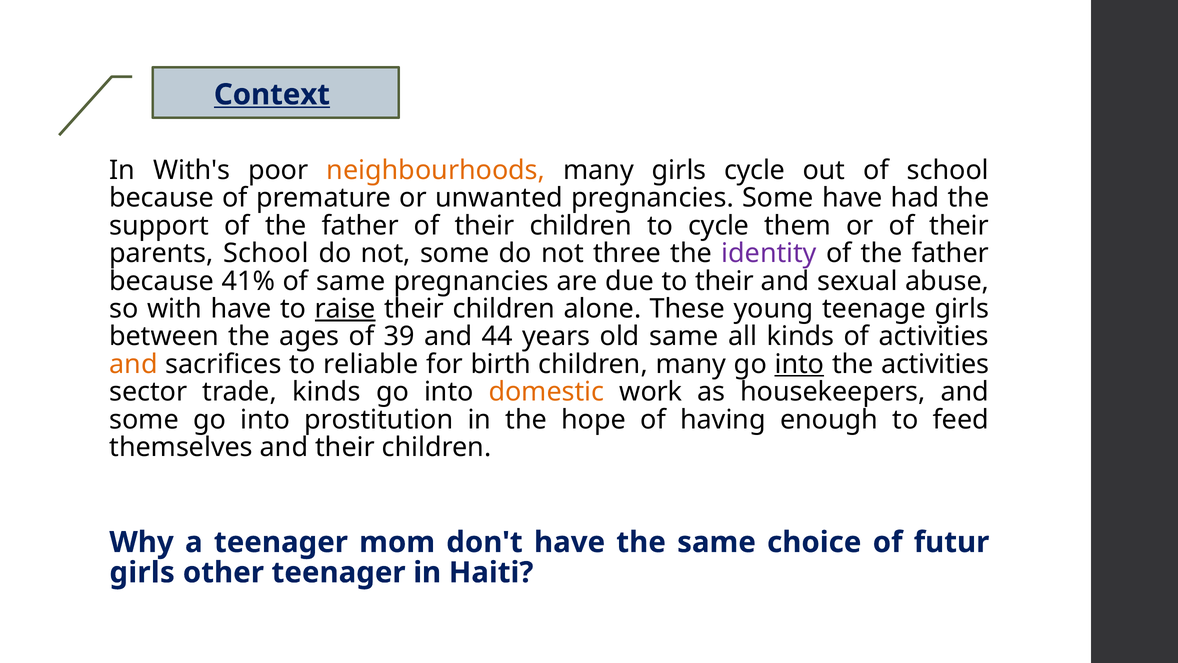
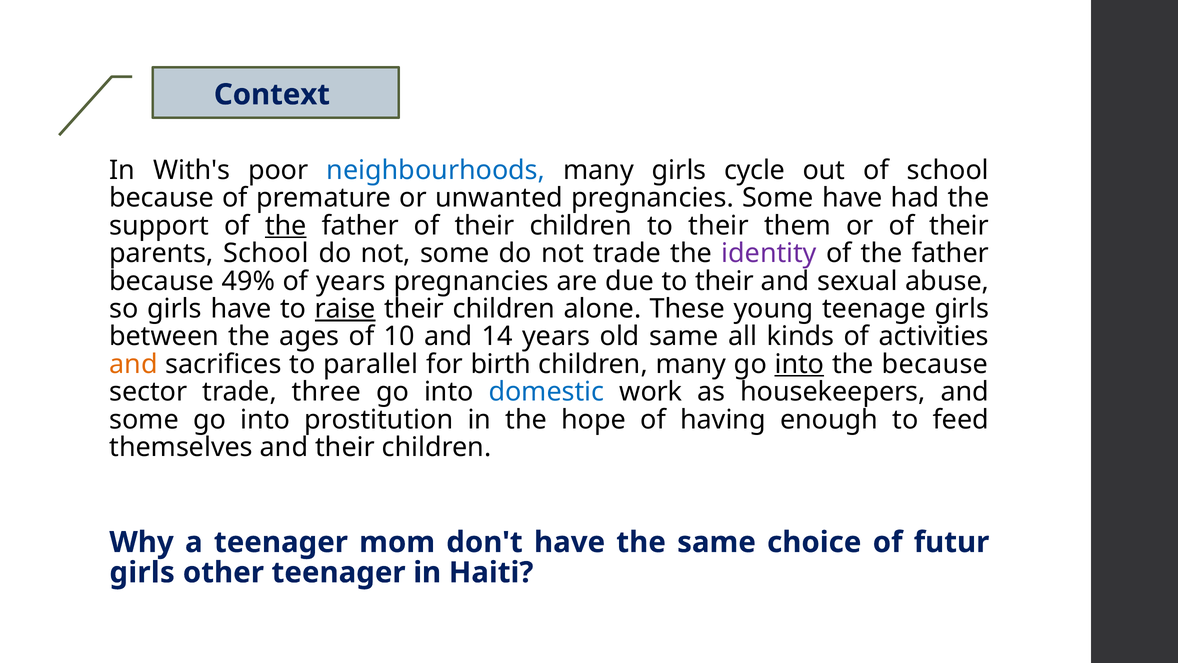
Context underline: present -> none (272, 95)
neighbourhoods colour: orange -> blue (436, 170)
the underline: none -> present (286, 226)
children to cycle: cycle -> their (719, 226)
not three: three -> trade (627, 253)
41%: 41% -> 49% (248, 281)
of same: same -> years (351, 281)
so with: with -> girls (175, 309)
39: 39 -> 10 (399, 336)
44: 44 -> 14 (497, 336)
reliable: reliable -> parallel (371, 364)
the activities: activities -> because (935, 364)
trade kinds: kinds -> three (326, 392)
domestic colour: orange -> blue (546, 392)
